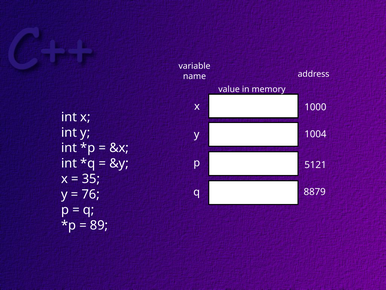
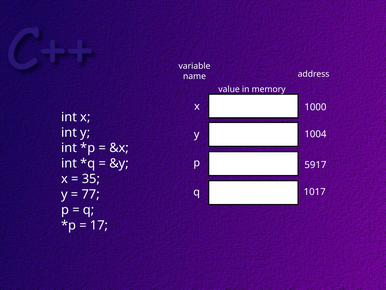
5121: 5121 -> 5917 (315, 165)
8879: 8879 -> 1017 (315, 192)
76: 76 -> 77 (91, 194)
89: 89 -> 17 (99, 225)
